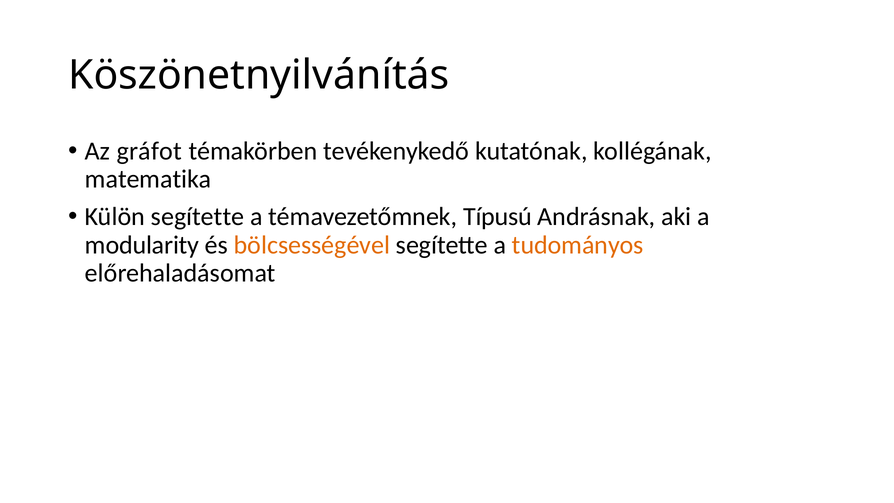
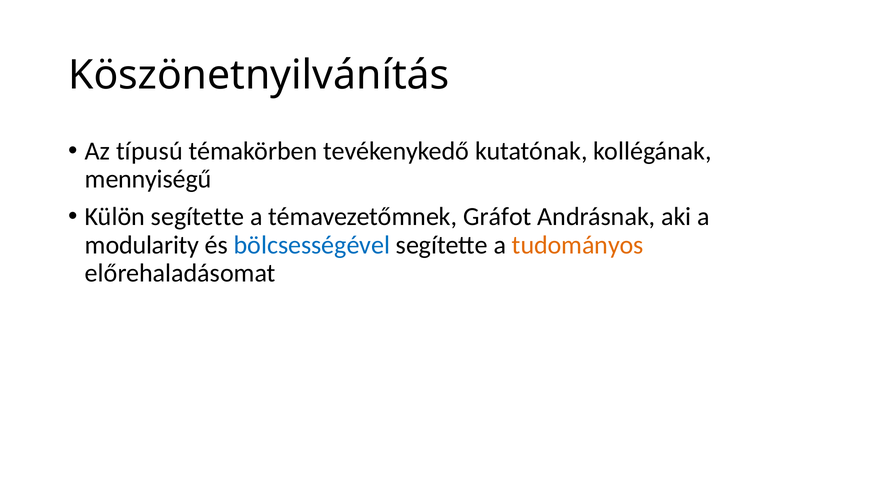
gráfot: gráfot -> típusú (149, 151)
matematika: matematika -> mennyiségű (148, 179)
Típusú: Típusú -> Gráfot (497, 217)
bölcsességével colour: orange -> blue (312, 245)
